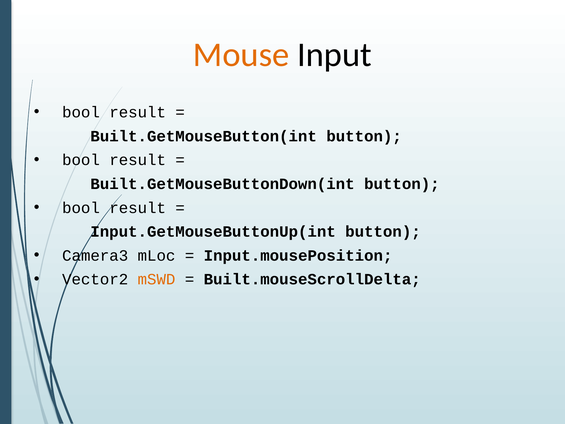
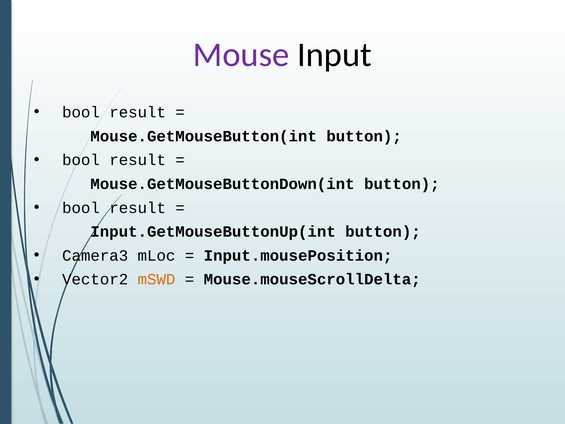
Mouse colour: orange -> purple (241, 55)
Built.GetMouseButton(int: Built.GetMouseButton(int -> Mouse.GetMouseButton(int (204, 136)
Built.GetMouseButtonDown(int: Built.GetMouseButtonDown(int -> Mouse.GetMouseButtonDown(int (223, 184)
Built.mouseScrollDelta: Built.mouseScrollDelta -> Mouse.mouseScrollDelta (312, 279)
